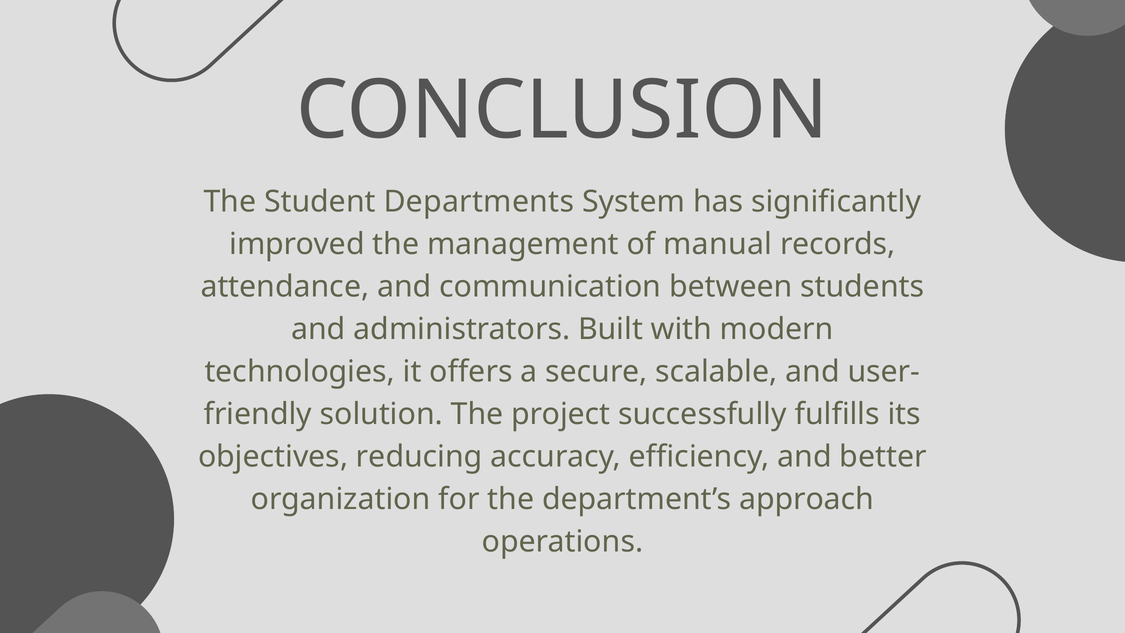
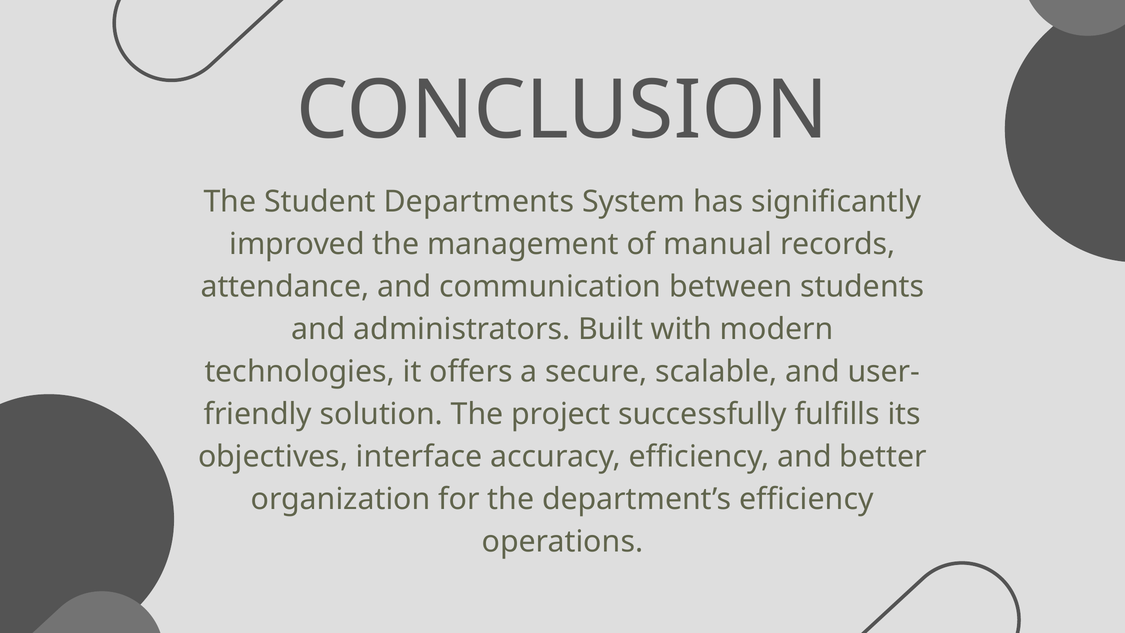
reducing: reducing -> interface (419, 457)
department’s approach: approach -> efficiency (806, 499)
